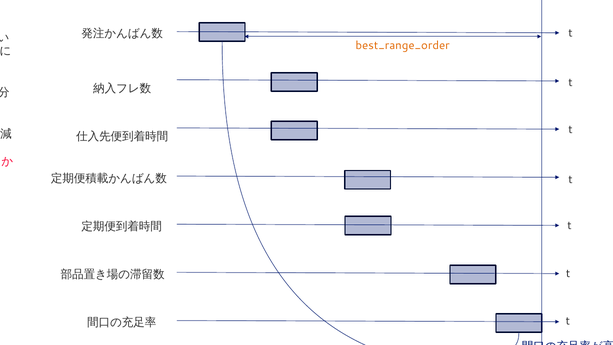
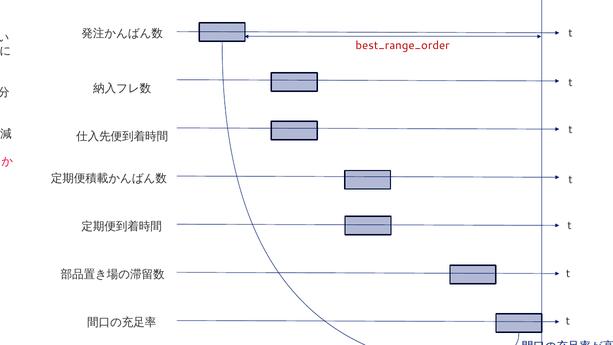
best_range_order colour: orange -> red (403, 45)
